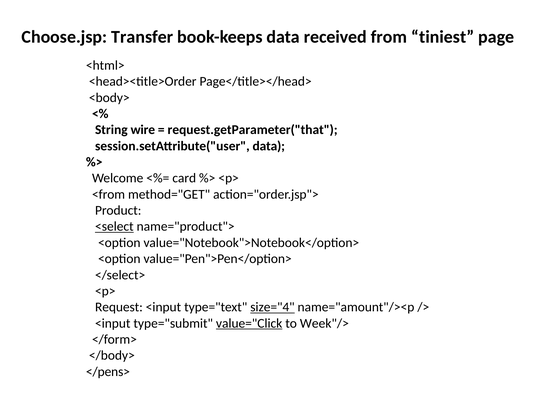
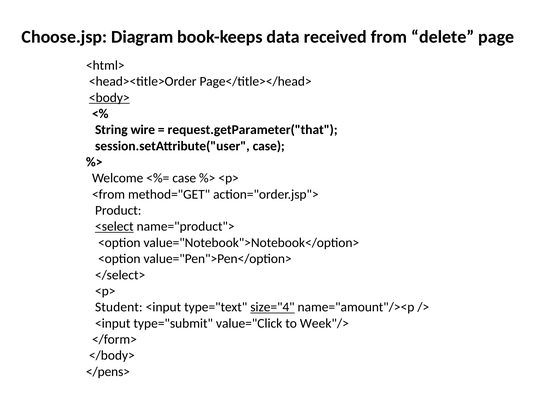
Transfer: Transfer -> Diagram (142, 37)
tiniest: tiniest -> delete (443, 37)
<body> underline: none -> present (109, 98)
session.setAttribute("user data: data -> case (269, 146)
card: card -> case (184, 178)
Request: Request -> Student (119, 308)
value="Click underline: present -> none (249, 324)
